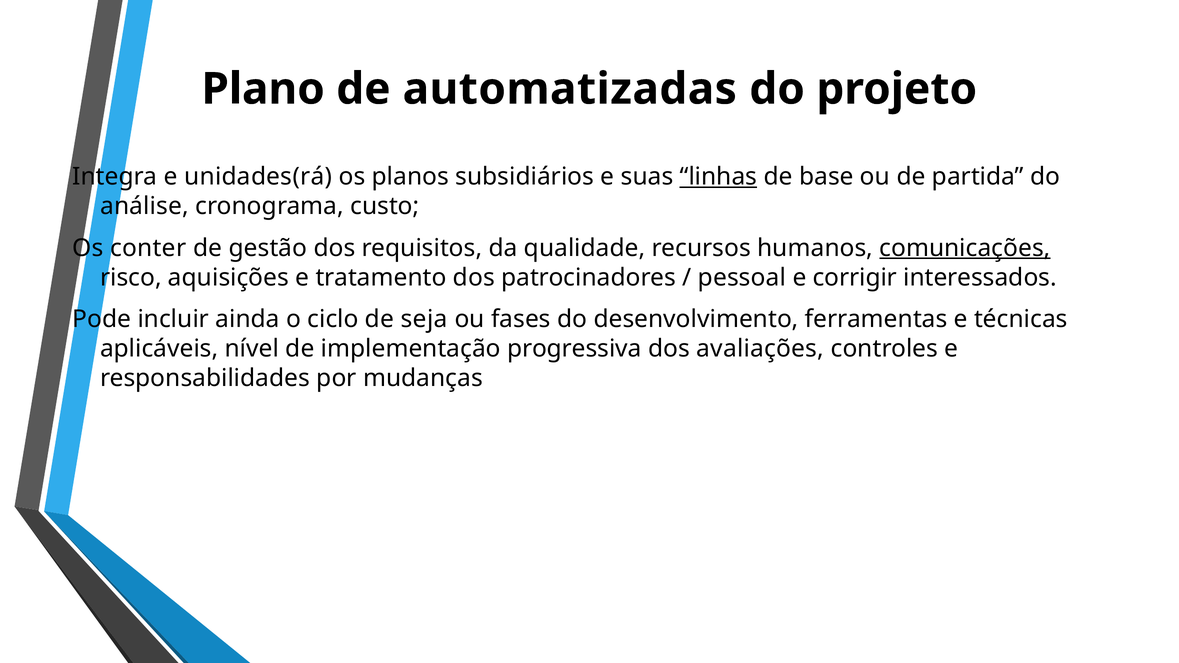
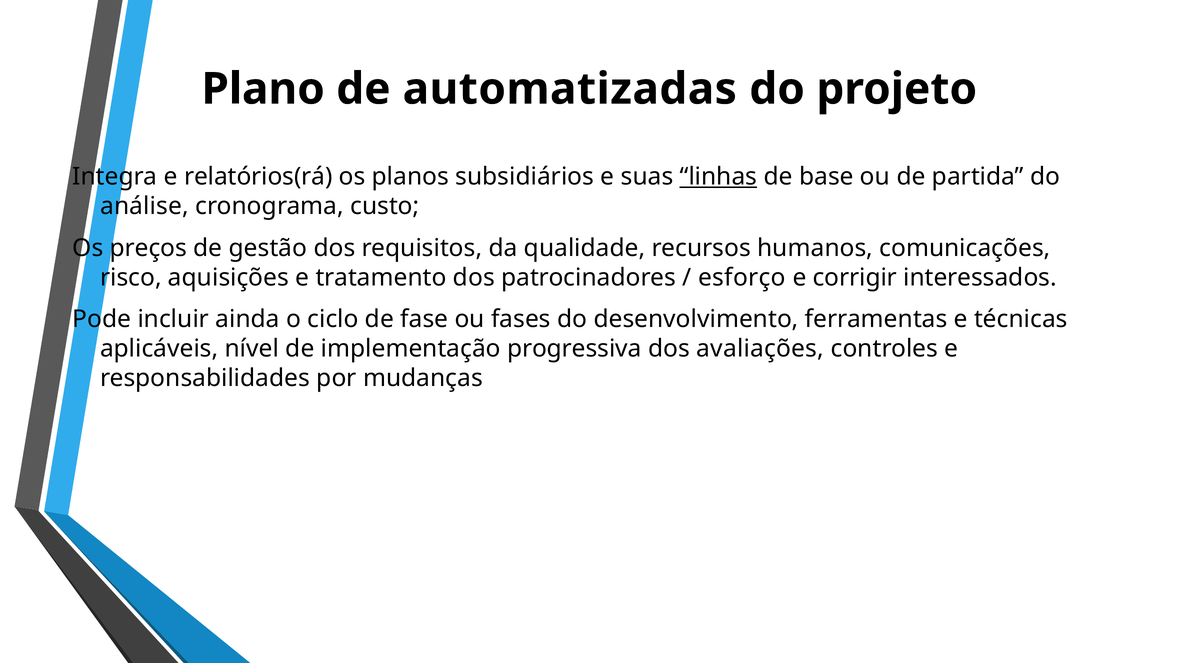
unidades(rá: unidades(rá -> relatórios(rá (258, 177)
conter: conter -> preços (148, 248)
comunicações underline: present -> none (965, 248)
pessoal: pessoal -> esforço (742, 277)
seja: seja -> fase (424, 319)
